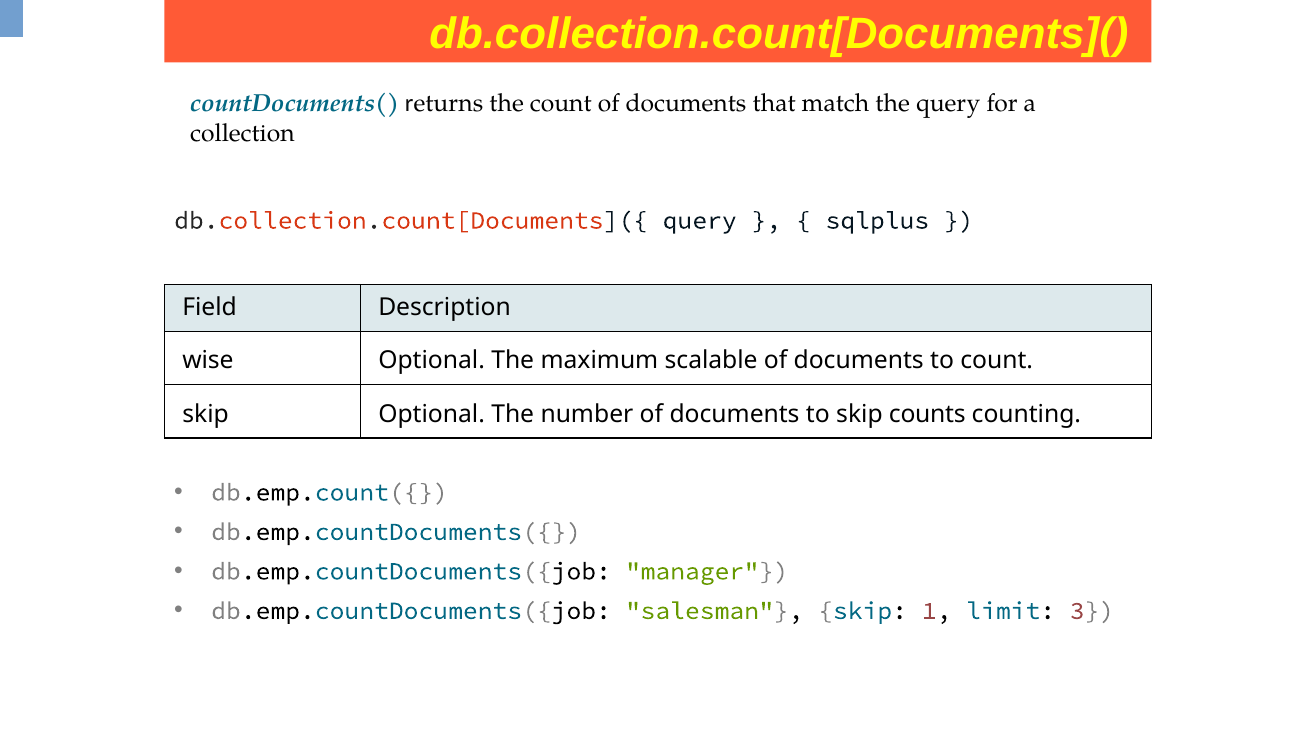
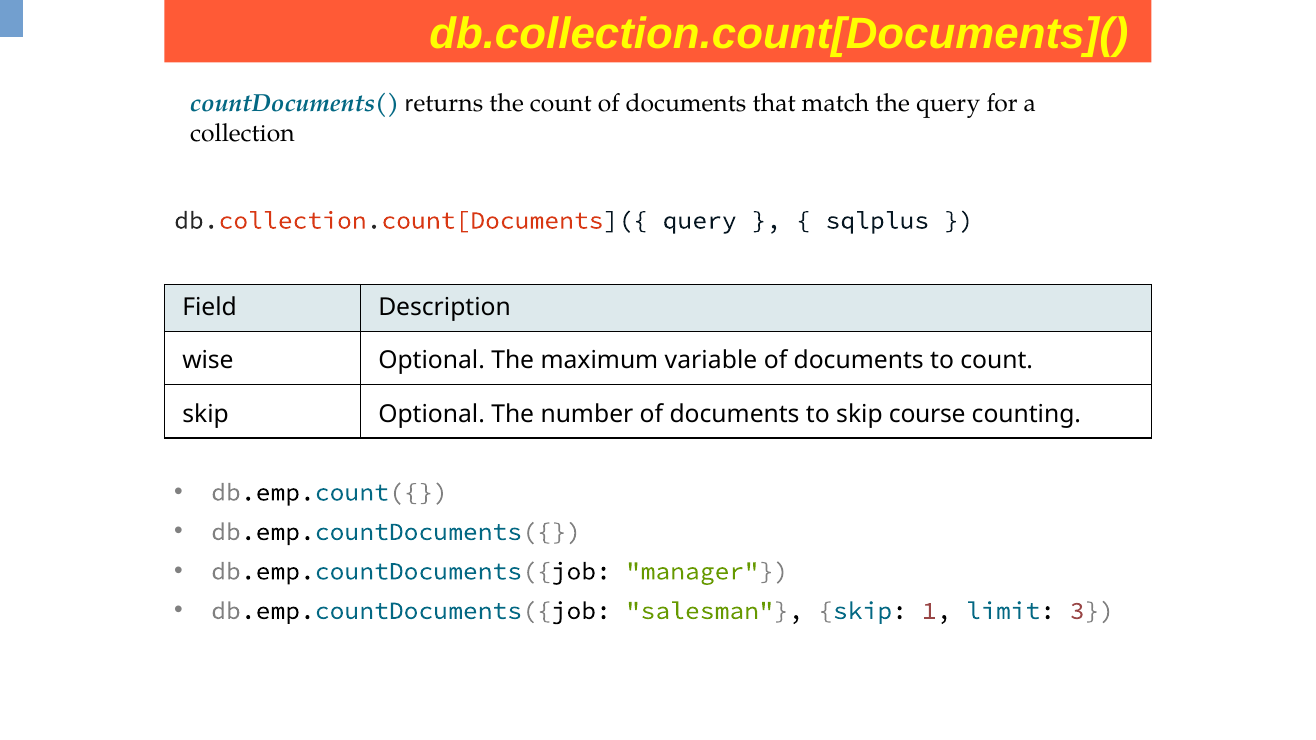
scalable: scalable -> variable (711, 361)
counts: counts -> course (927, 414)
